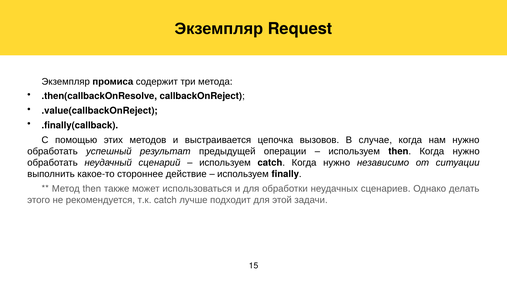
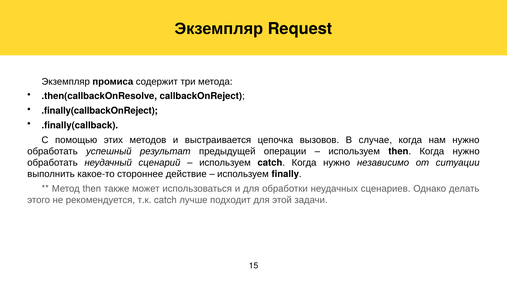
.value(callbackOnReject: .value(callbackOnReject -> .finally(callbackOnReject (100, 111)
